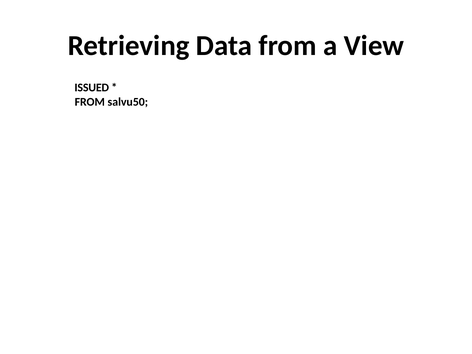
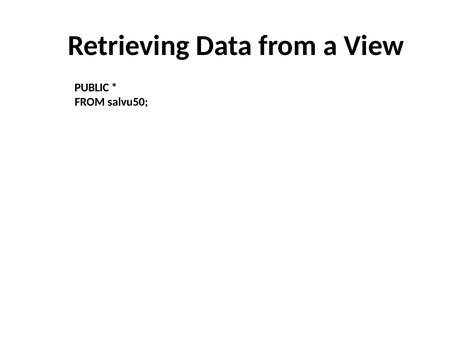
ISSUED: ISSUED -> PUBLIC (92, 88)
